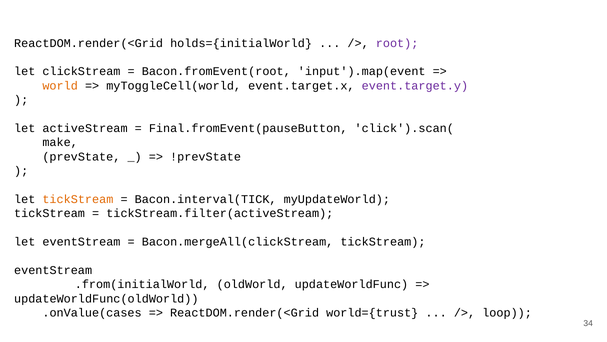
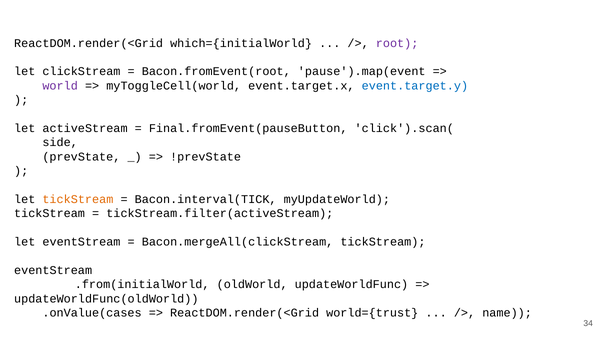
holds={initialWorld: holds={initialWorld -> which={initialWorld (241, 43)
input').map(event: input').map(event -> pause').map(event (362, 71)
world colour: orange -> purple (60, 86)
event.target.y colour: purple -> blue (415, 86)
make: make -> side (60, 142)
loop: loop -> name (507, 312)
